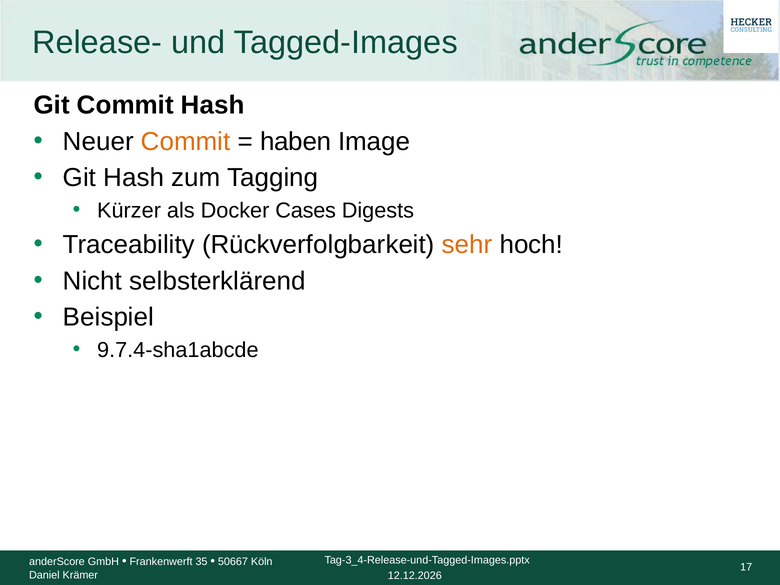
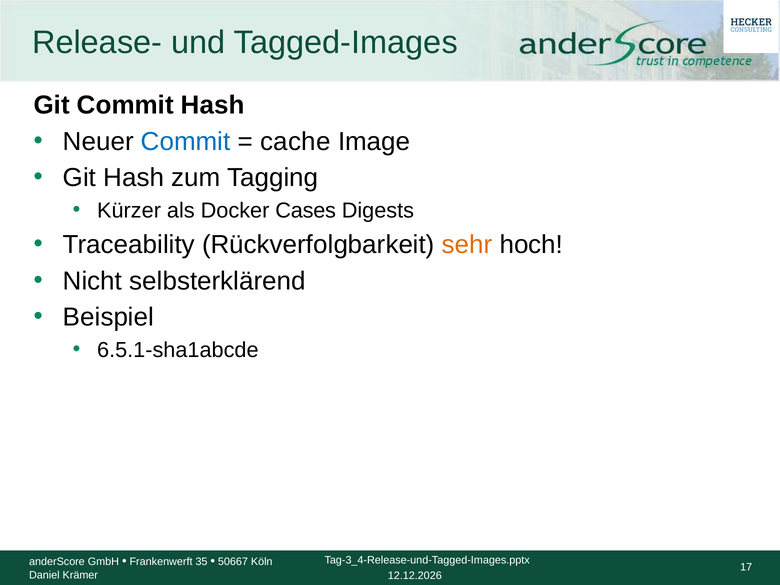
Commit colour: orange -> blue (186, 141)
haben: haben -> cache (295, 141)
9.7.4-sha1abcde: 9.7.4-sha1abcde -> 6.5.1-sha1abcde (178, 350)
